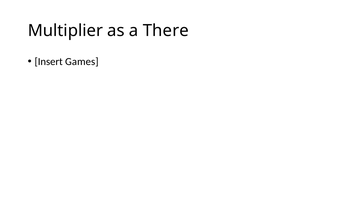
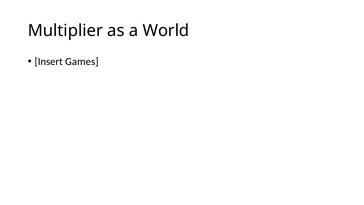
There: There -> World (166, 31)
